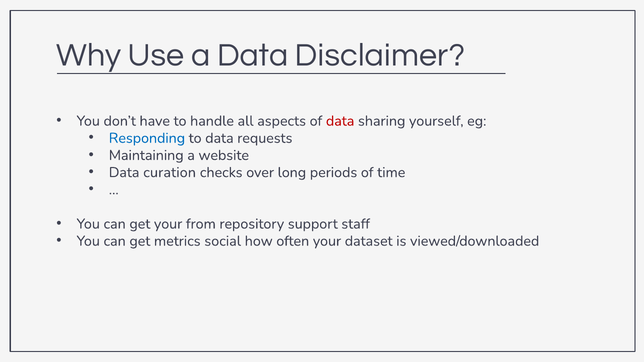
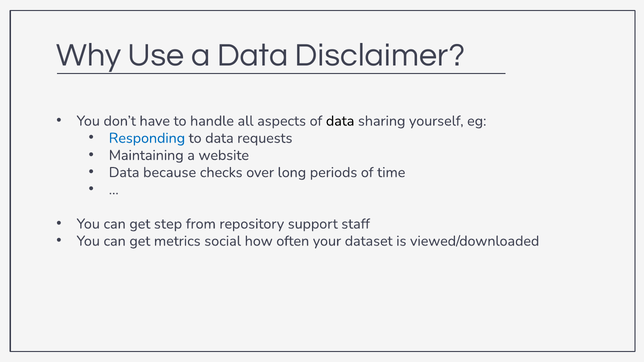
data colour: red -> black (340, 121)
curation: curation -> because (170, 173)
get your: your -> step (168, 224)
